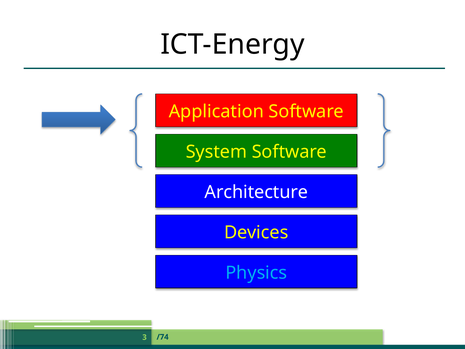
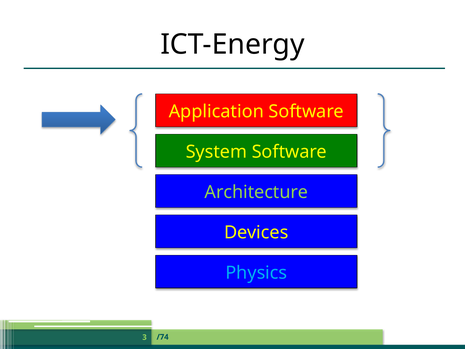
Architecture colour: white -> light green (256, 192)
